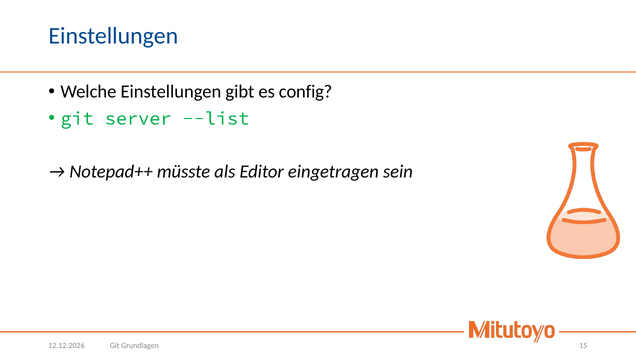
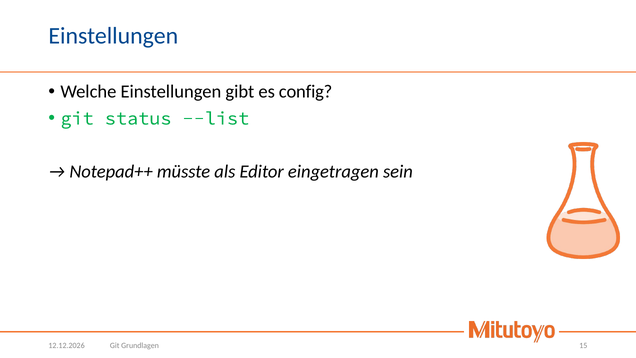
server: server -> status (138, 118)
